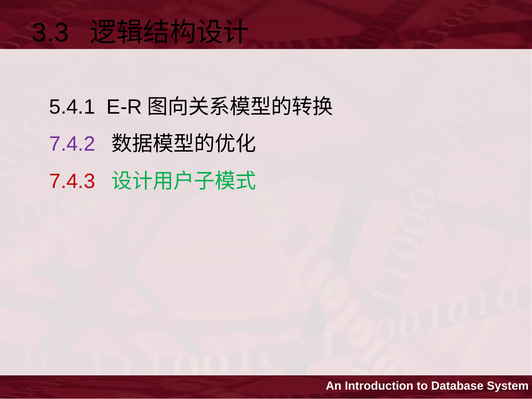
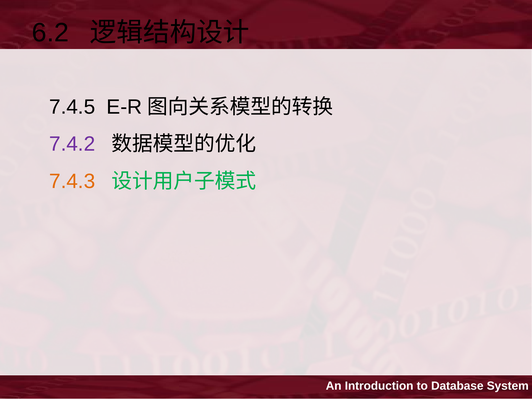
3.3: 3.3 -> 6.2 (50, 33)
5.4.1: 5.4.1 -> 7.4.5 (72, 107)
7.4.3 colour: red -> orange (72, 181)
